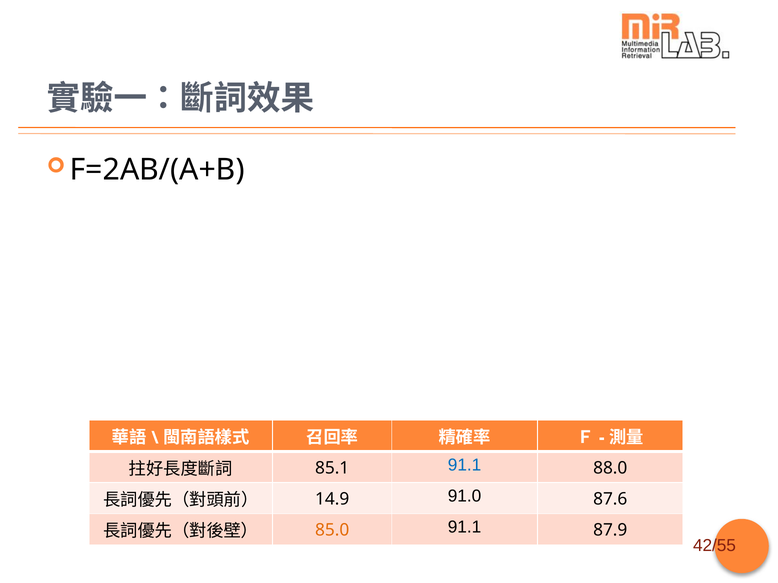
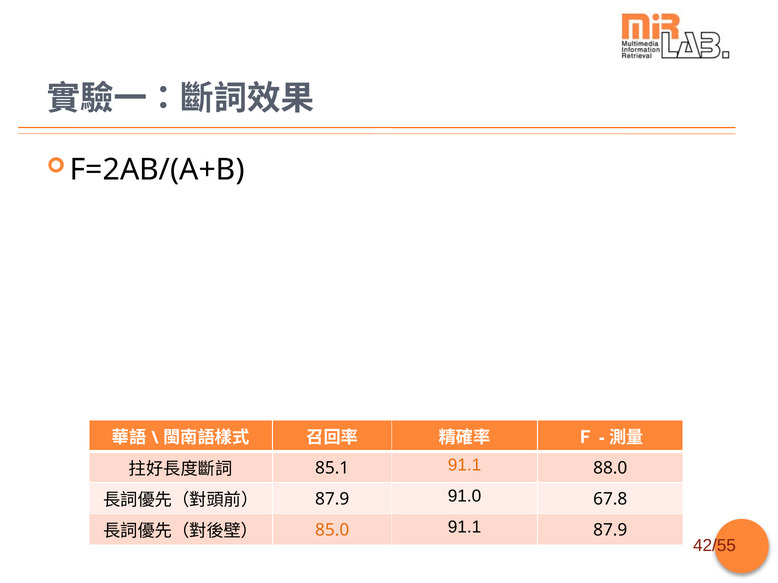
91.1 colour: blue -> orange (465, 465)
14.9: 14.9 -> 87.9 (332, 499)
87.6: 87.6 -> 67.8 (610, 499)
